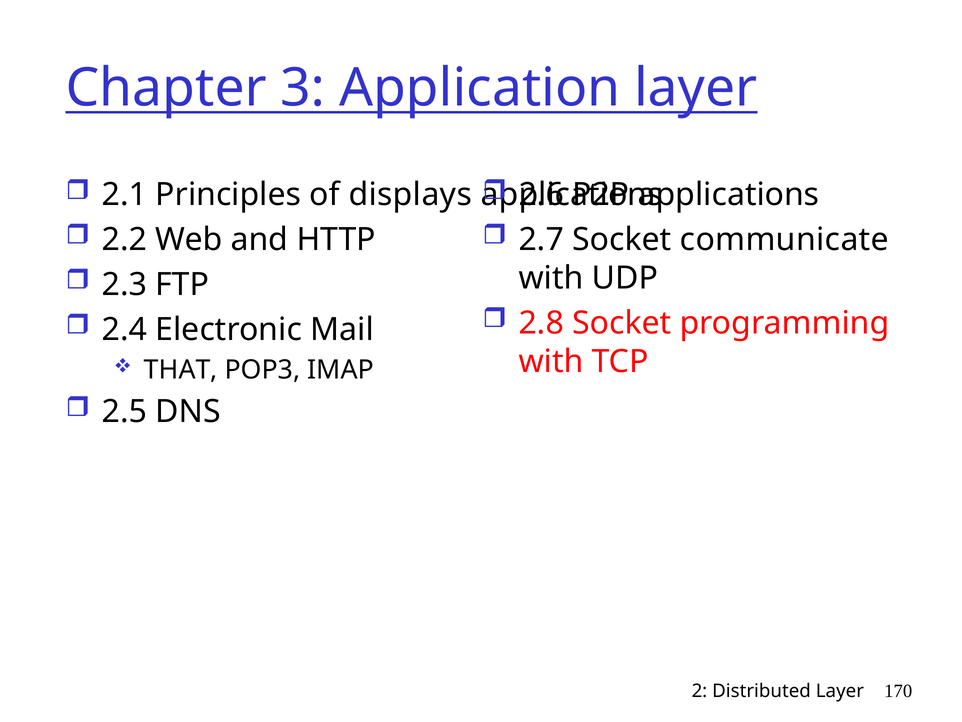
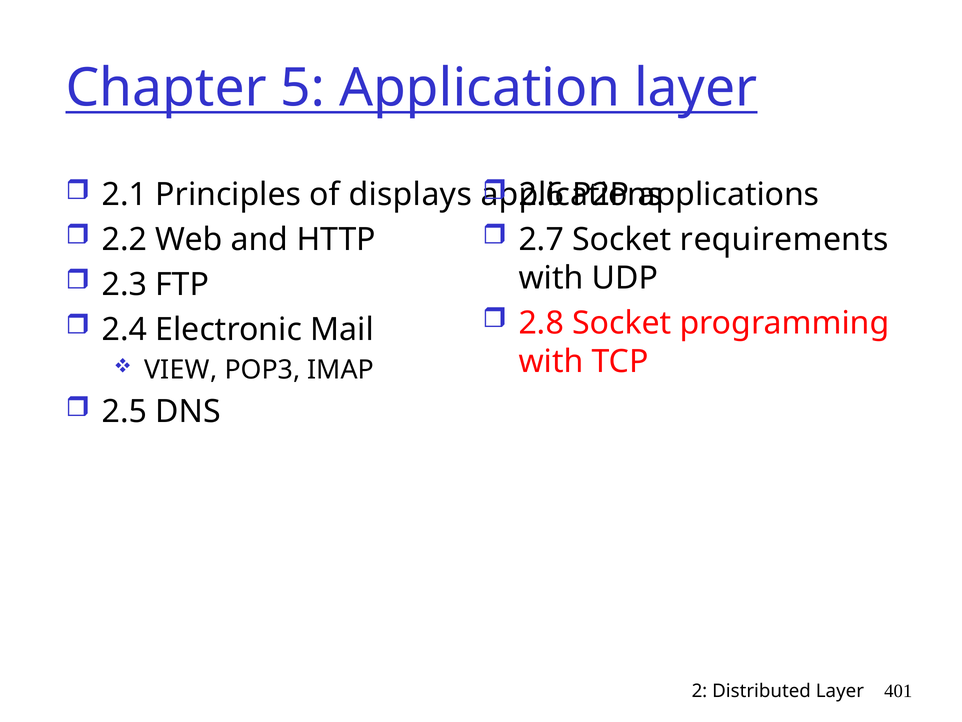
3: 3 -> 5 (303, 88)
communicate: communicate -> requirements (784, 240)
THAT: THAT -> VIEW (181, 370)
170: 170 -> 401 (898, 691)
